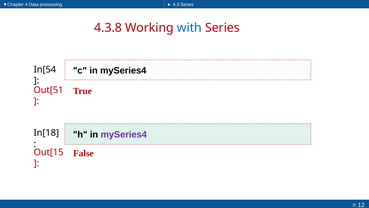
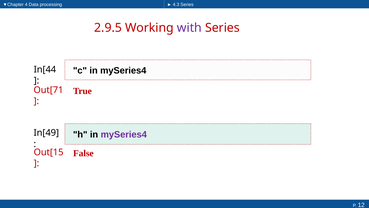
4.3.8: 4.3.8 -> 2.9.5 (108, 28)
with colour: blue -> purple (189, 28)
In[54: In[54 -> In[44 (45, 69)
Out[51: Out[51 -> Out[71 (48, 90)
In[18: In[18 -> In[49 (46, 133)
